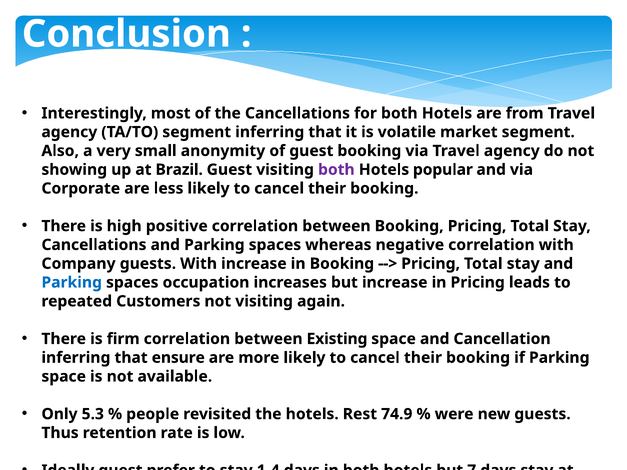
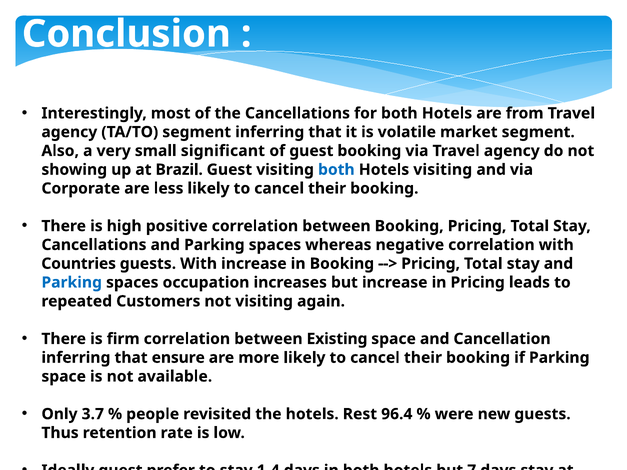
anonymity: anonymity -> significant (223, 151)
both colour: purple -> blue (336, 170)
Hotels popular: popular -> visiting (443, 170)
Company: Company -> Countries (79, 264)
5.3: 5.3 -> 3.7 (93, 414)
74.9: 74.9 -> 96.4 (397, 414)
